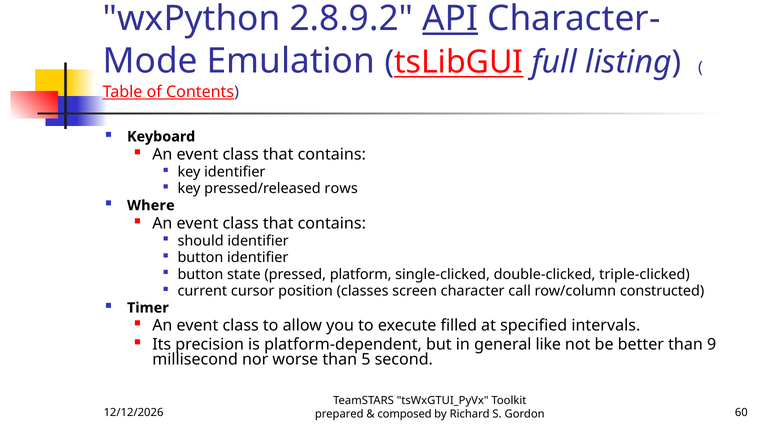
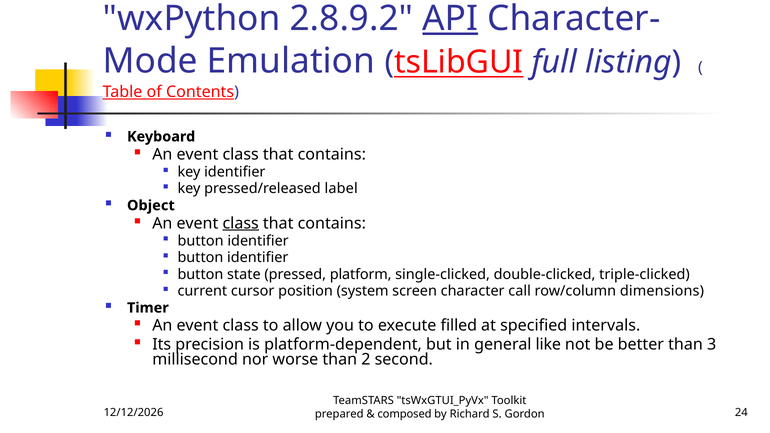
rows: rows -> label (341, 189)
Where: Where -> Object (151, 206)
class underline: none -> present (241, 223)
should: should -> button (201, 241)
classes: classes -> system (363, 291)
constructed: constructed -> dimensions (662, 291)
9: 9 -> 3 (712, 344)
5: 5 -> 2 (366, 360)
60: 60 -> 24 (741, 412)
